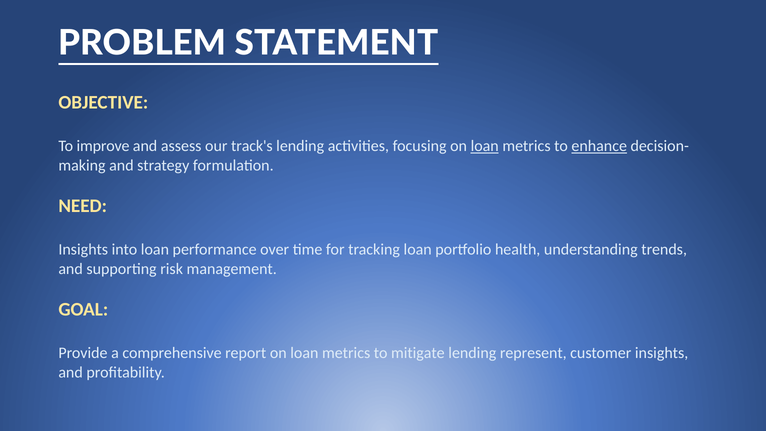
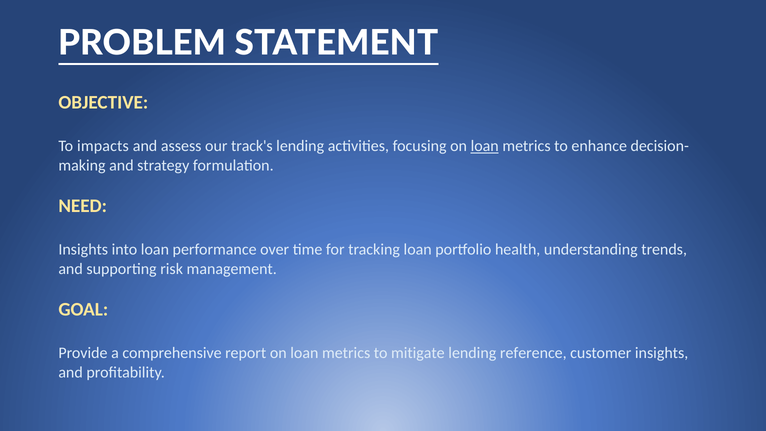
improve: improve -> impacts (103, 146)
enhance underline: present -> none (599, 146)
represent: represent -> reference (533, 353)
